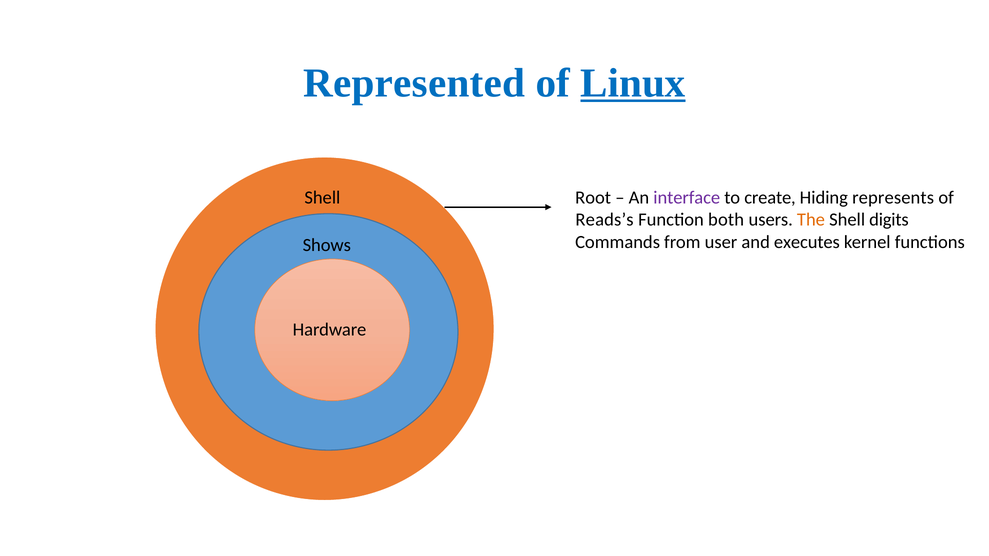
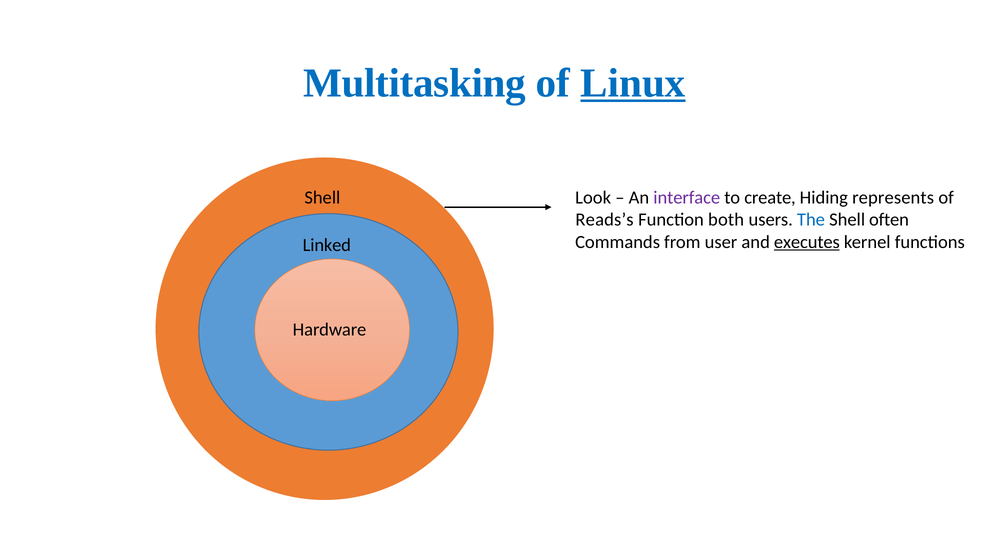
Represented: Represented -> Multitasking (415, 83)
Root: Root -> Look (593, 198)
The colour: orange -> blue (811, 220)
digits: digits -> often (889, 220)
executes underline: none -> present (807, 242)
Shows: Shows -> Linked (327, 245)
